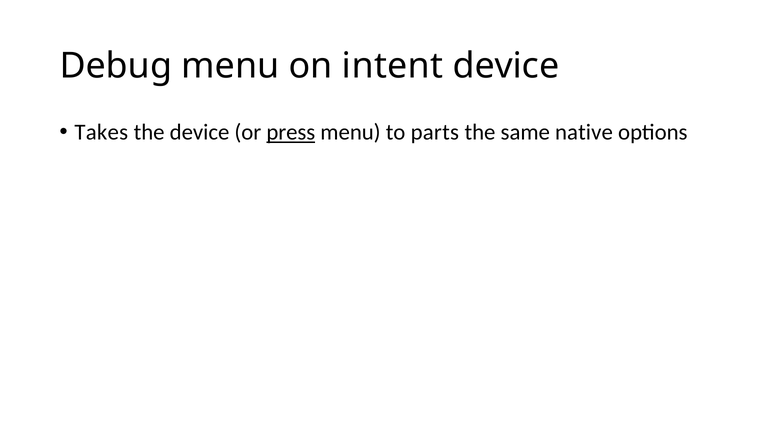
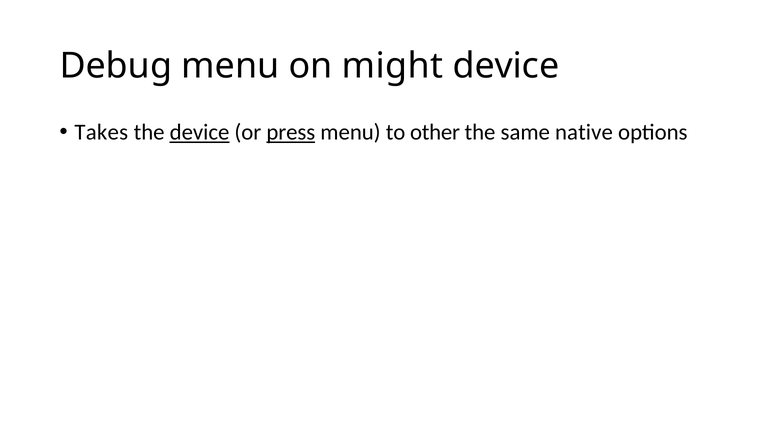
intent: intent -> might (393, 66)
device underline: none -> present (200, 132)
parts: parts -> other (435, 132)
